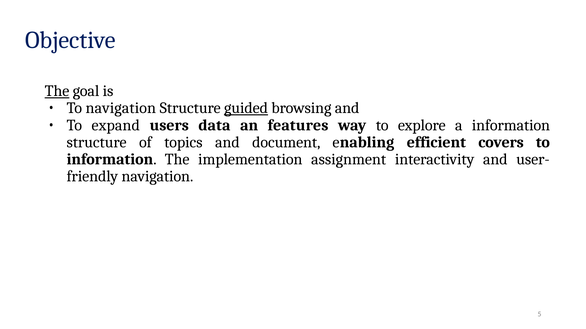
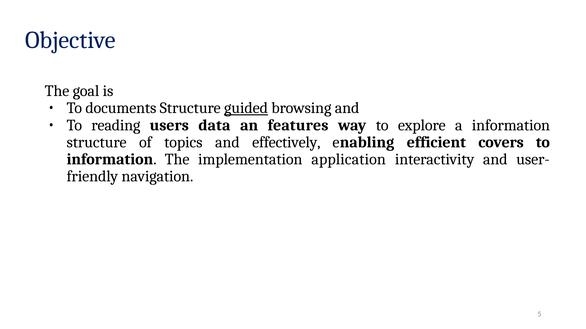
The underline: present -> none (57, 91)
To navigation: navigation -> documents (121, 108)
expand: expand -> reading (116, 125)
document: document -> effectively (286, 142)
assignment: assignment -> application (349, 160)
